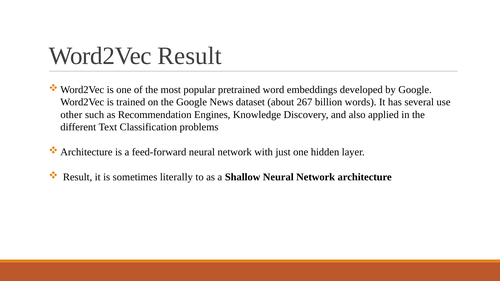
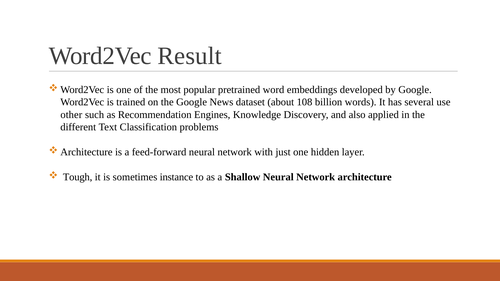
267: 267 -> 108 (305, 102)
Result: Result -> Tough (78, 177)
literally: literally -> instance (176, 177)
